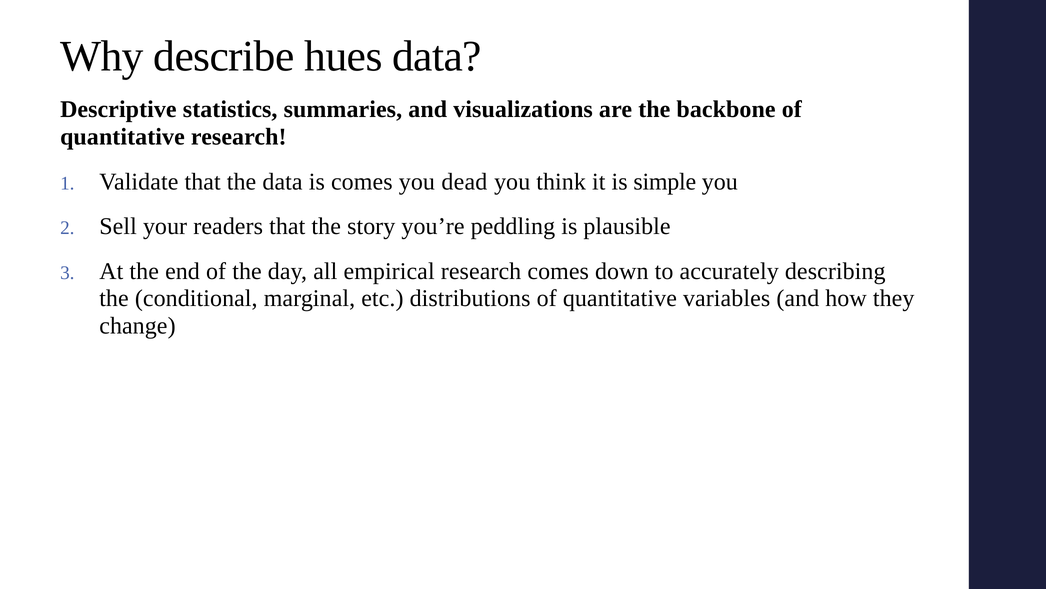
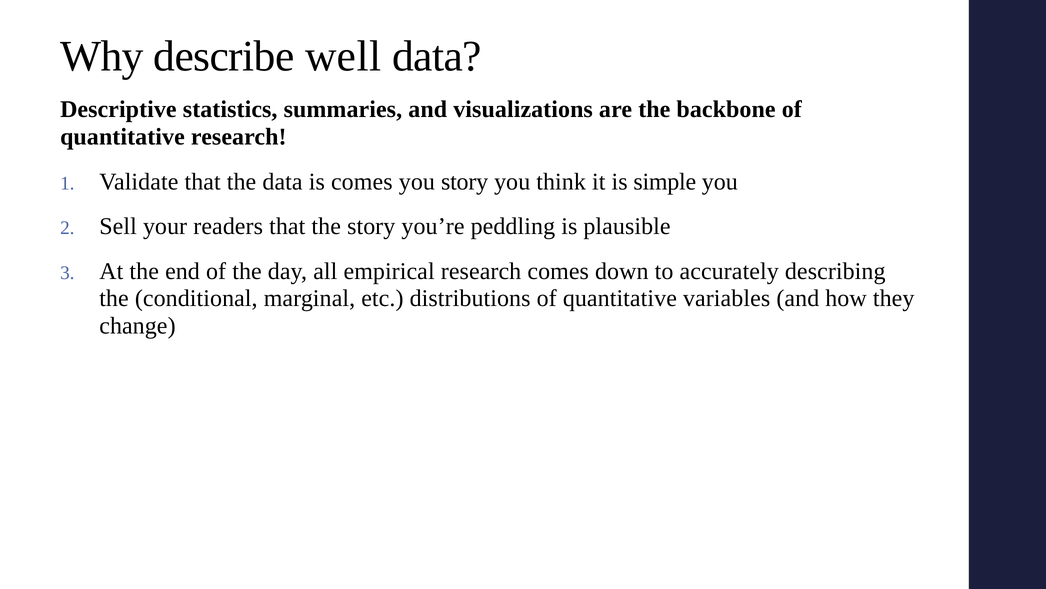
hues: hues -> well (343, 56)
you dead: dead -> story (465, 181)
